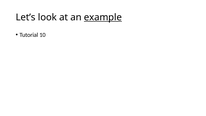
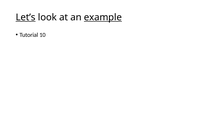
Let’s underline: none -> present (26, 17)
